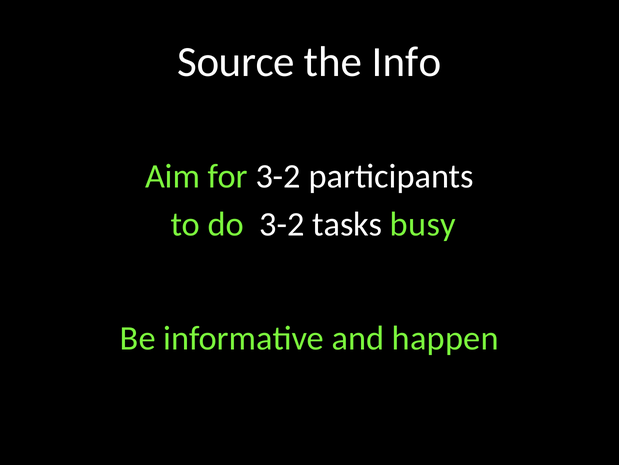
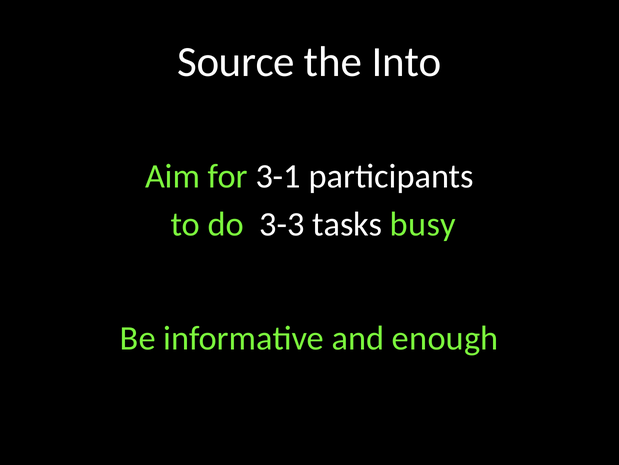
Info: Info -> Into (407, 62)
for 3-2: 3-2 -> 3-1 (278, 176)
do 3-2: 3-2 -> 3-3 (282, 224)
happen: happen -> enough (445, 338)
